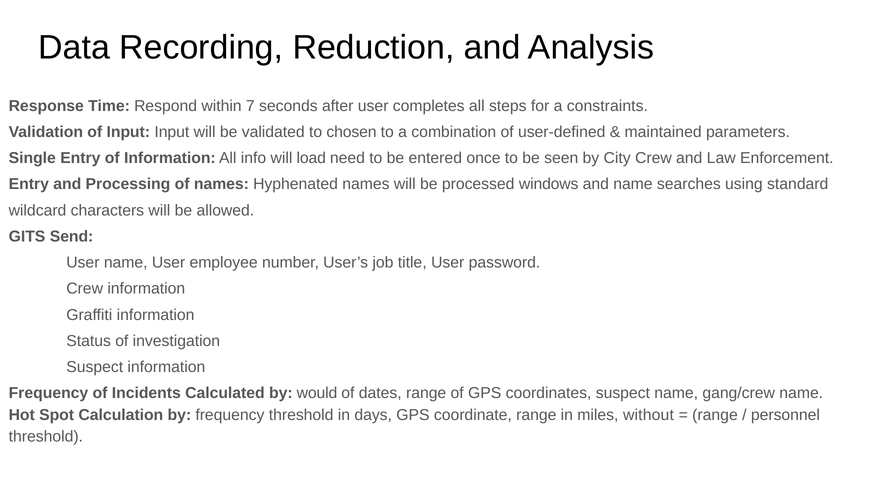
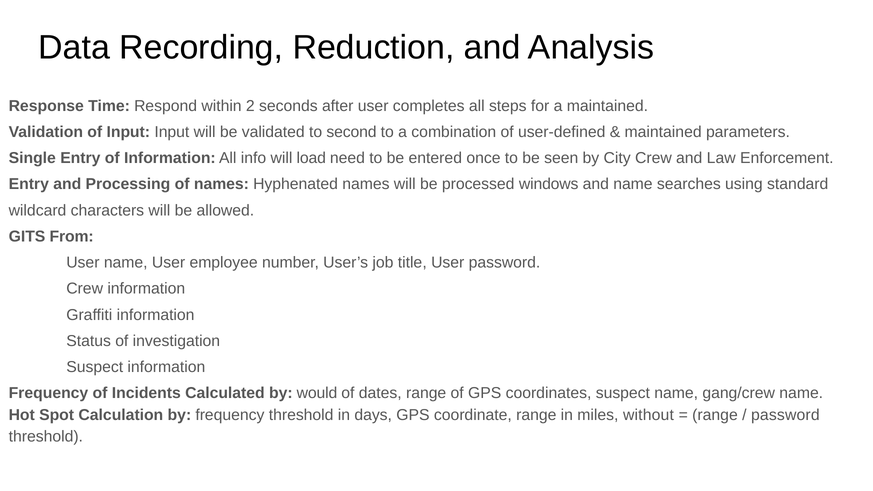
7: 7 -> 2 (250, 106)
a constraints: constraints -> maintained (607, 106)
chosen: chosen -> second (352, 132)
Send: Send -> From (72, 236)
personnel: personnel -> password (785, 415)
